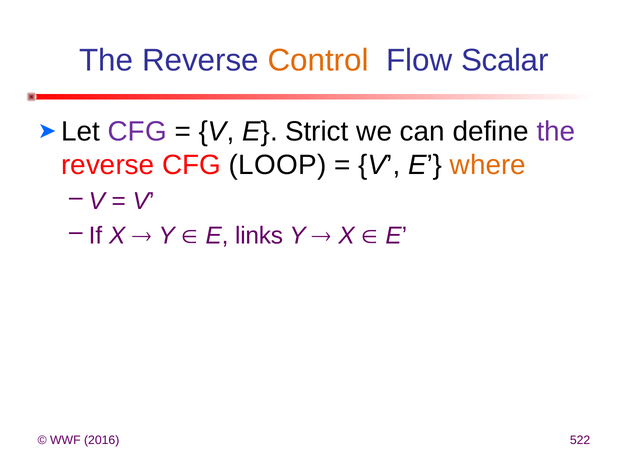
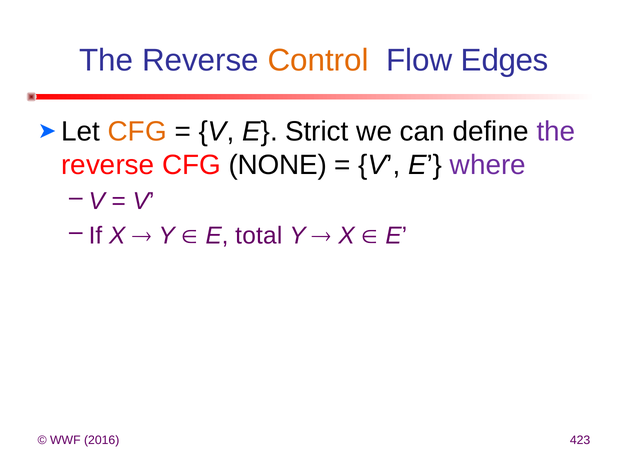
Scalar: Scalar -> Edges (505, 60)
CFG colour: purple -> orange (137, 132)
LOOP: LOOP -> NONE (278, 165)
where colour: orange -> purple (488, 165)
links: links -> total (259, 236)
522: 522 -> 423 (580, 440)
